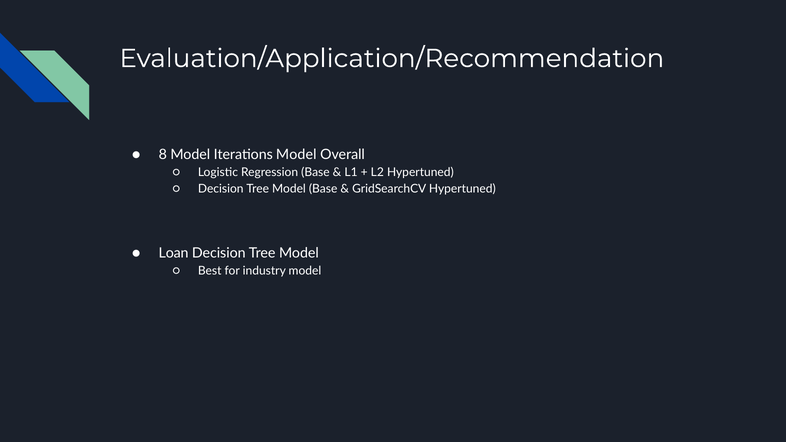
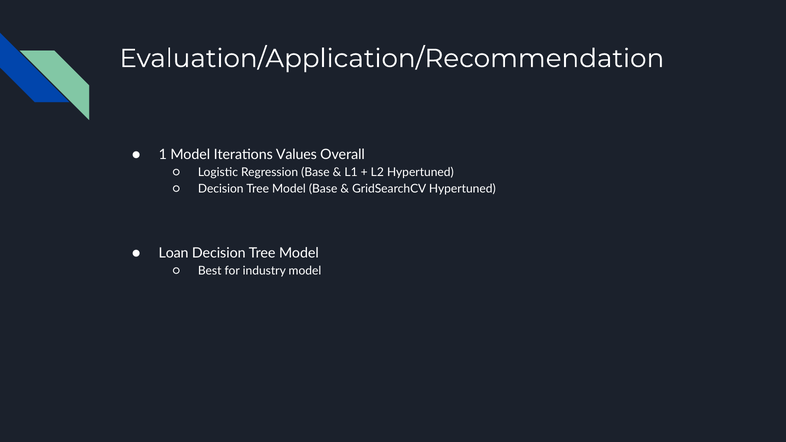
8: 8 -> 1 (163, 154)
Iterations Model: Model -> Values (296, 154)
